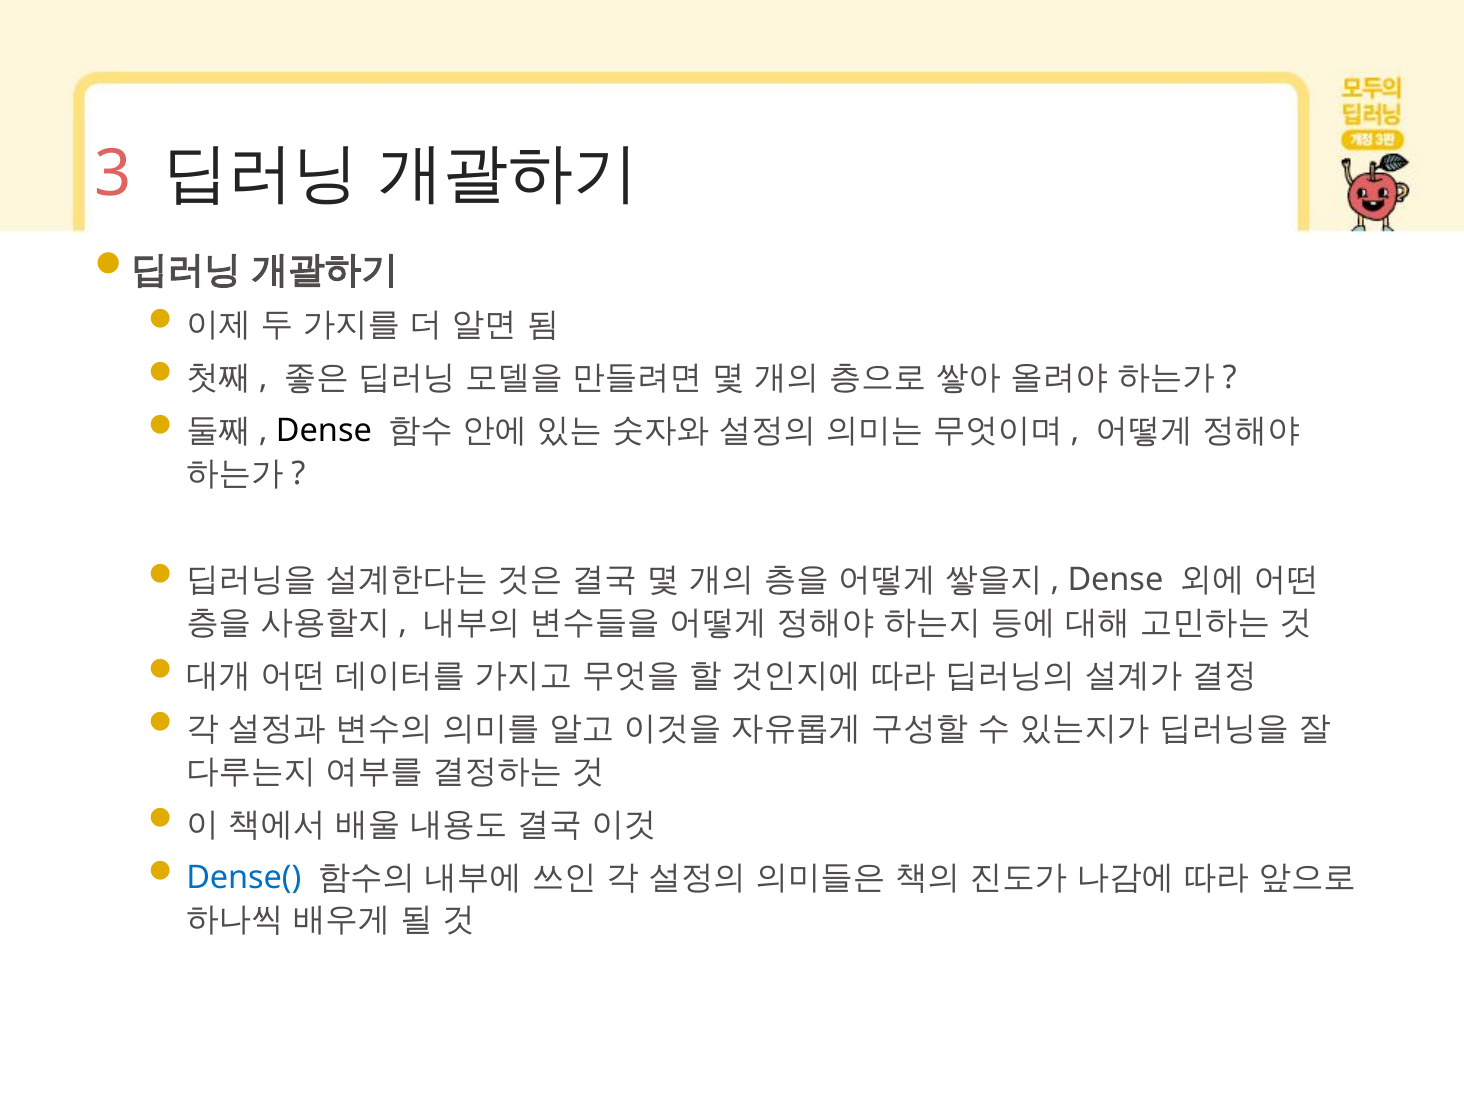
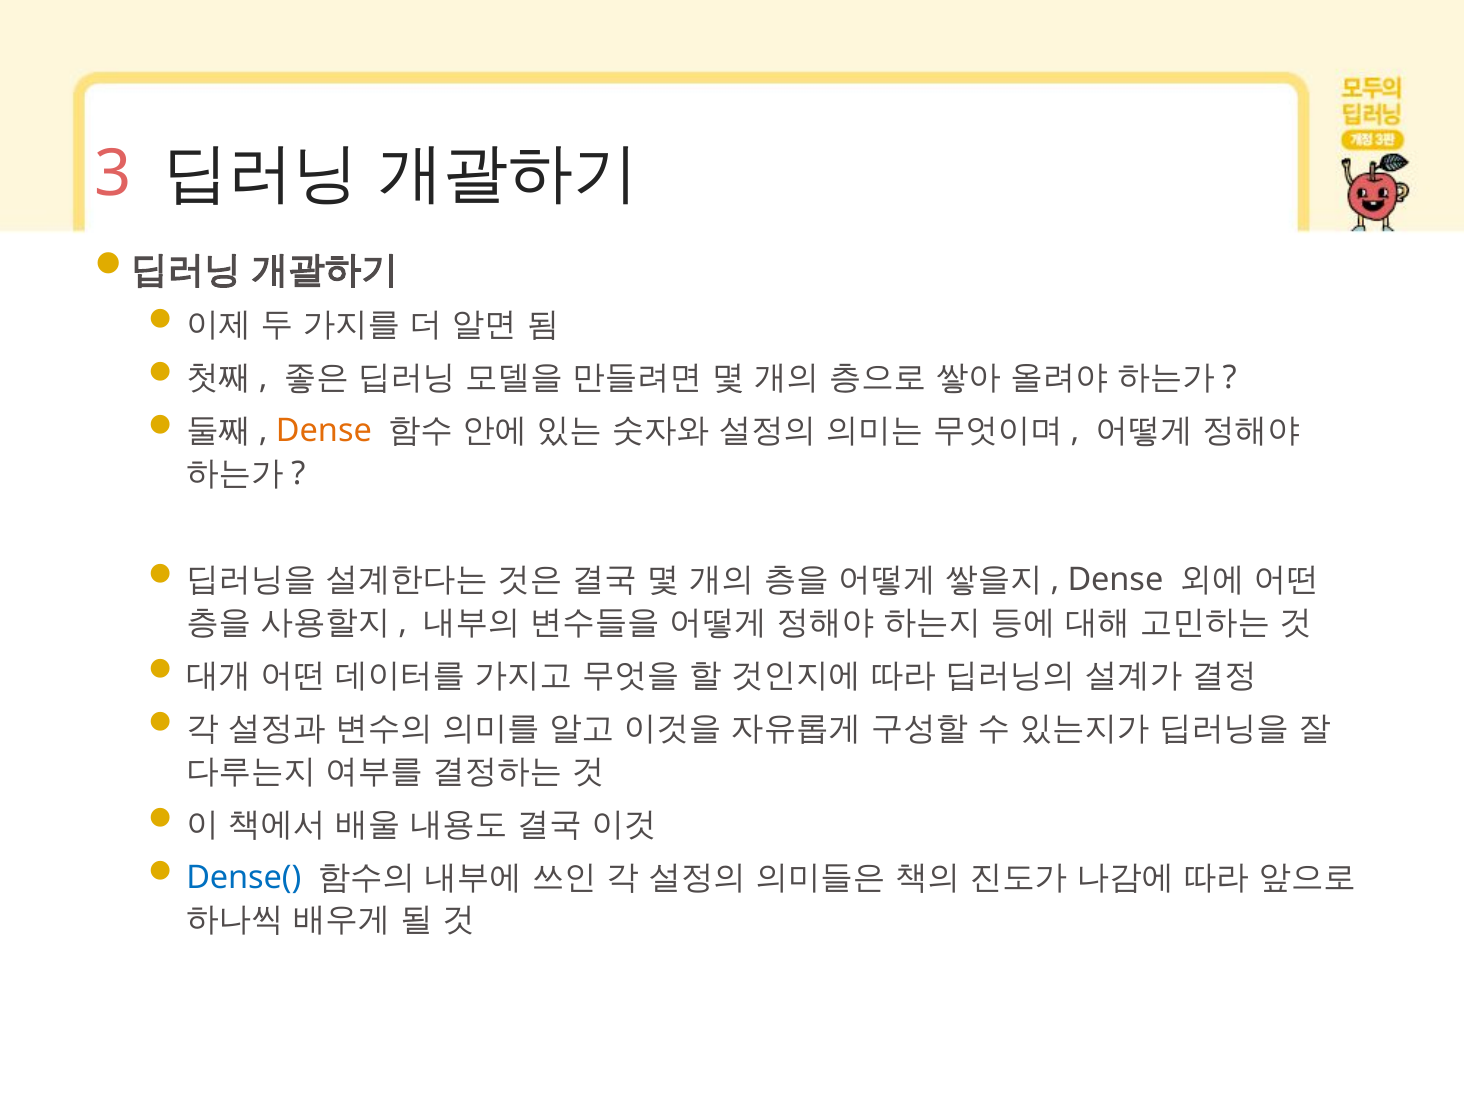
Dense colour: black -> orange (324, 431)
